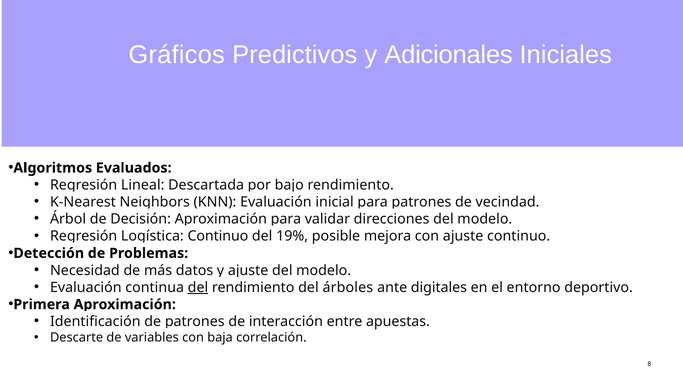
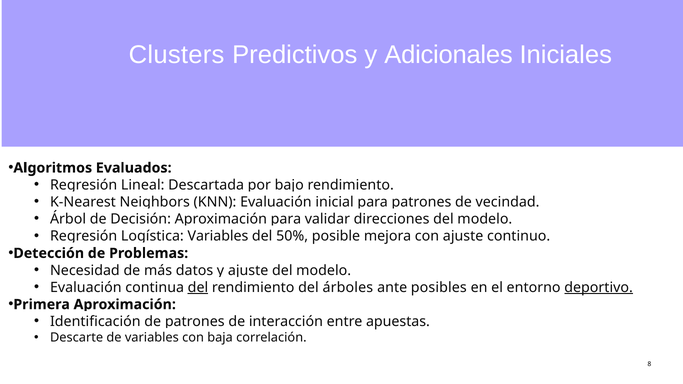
Gráficos: Gráficos -> Clusters (177, 55)
Continuo: Continuo -> Variables (218, 236)
19%: 19% -> 50% (292, 236)
digitales: digitales -> posibles (439, 288)
deportivo underline: none -> present (599, 288)
